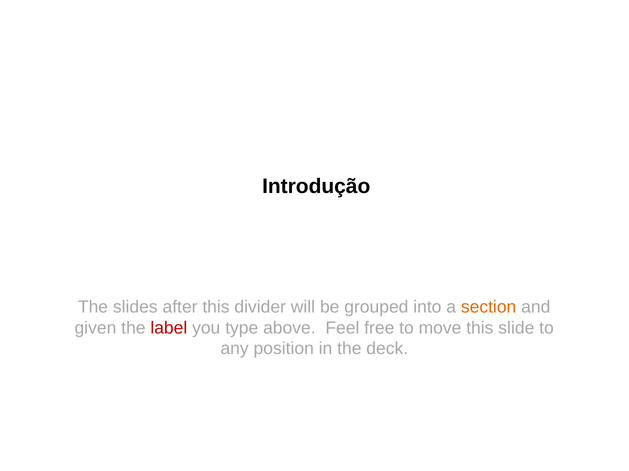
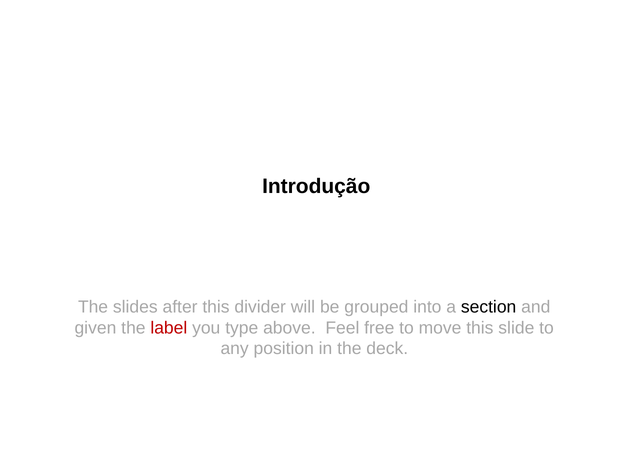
section colour: orange -> black (489, 307)
